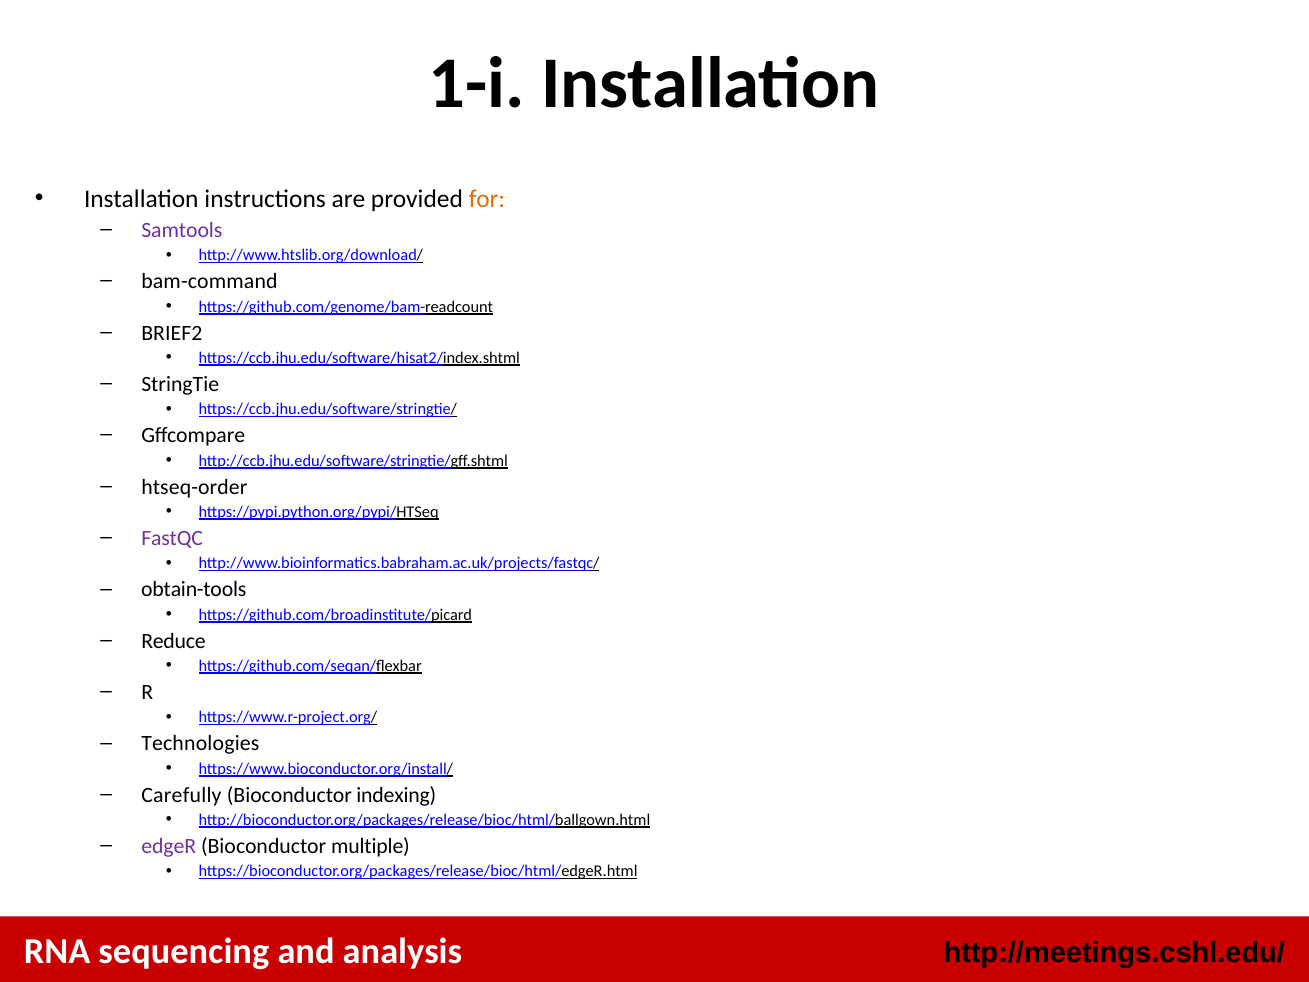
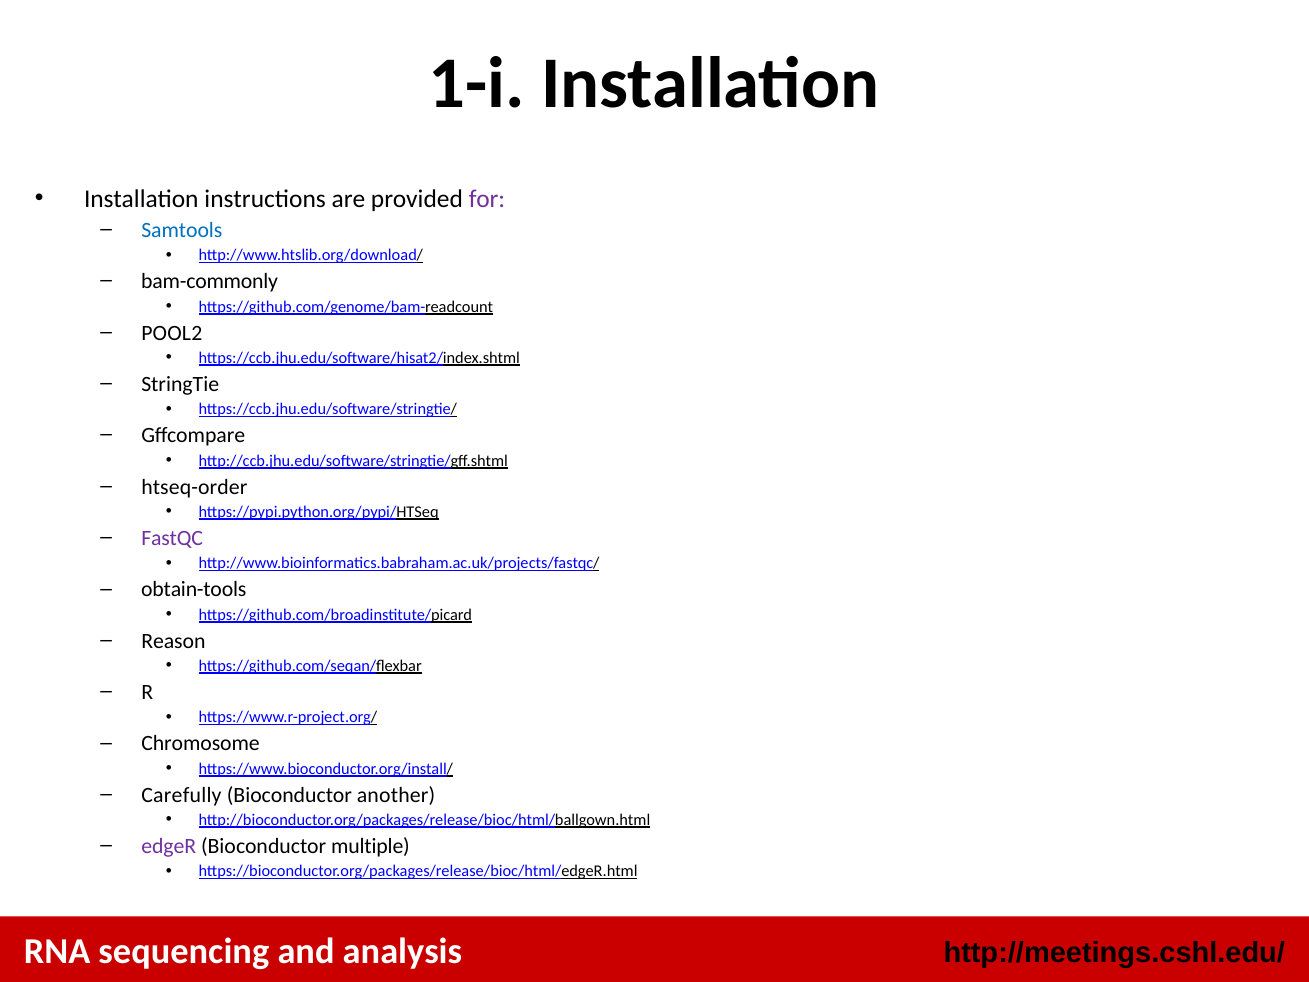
for colour: orange -> purple (487, 199)
Samtools colour: purple -> blue (182, 230)
bam-command: bam-command -> bam-commonly (210, 281)
BRIEF2: BRIEF2 -> POOL2 (172, 333)
Reduce: Reduce -> Reason (173, 641)
Technologies: Technologies -> Chromosome (201, 743)
indexing: indexing -> another (396, 795)
